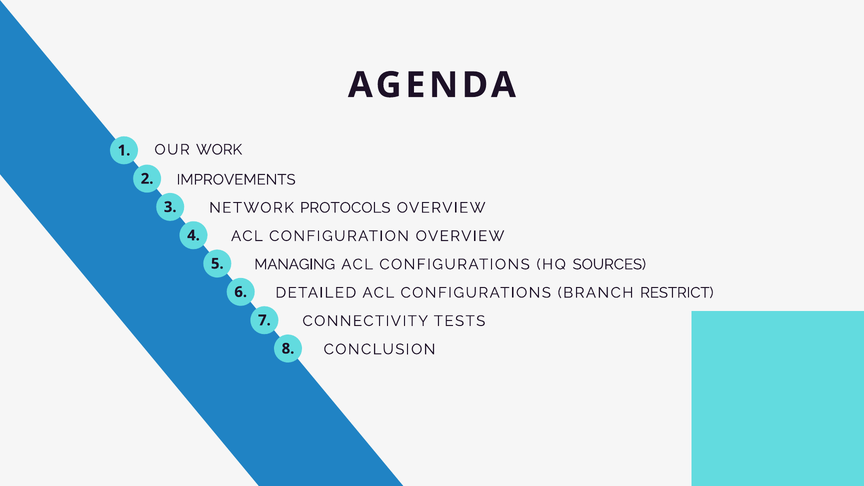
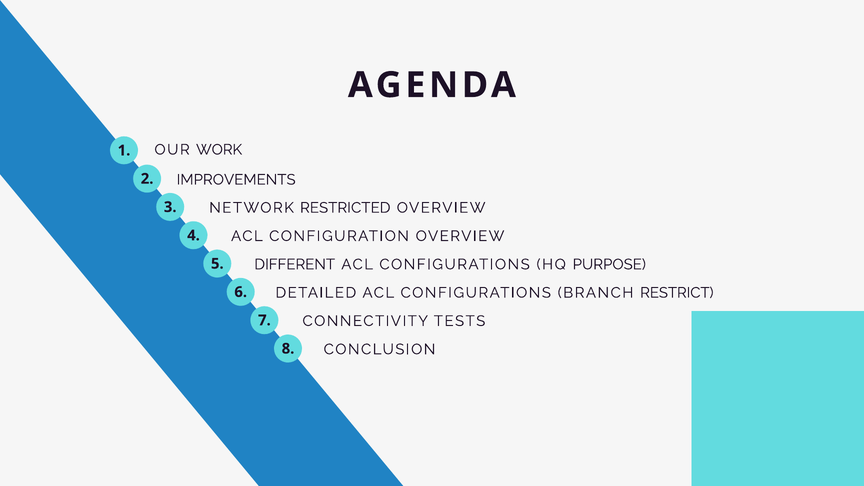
PROTOCOLS: PROTOCOLS -> RESTRICTED (345, 208)
MANAGING: MANAGING -> DIFFERENT (295, 264)
SOURCES: SOURCES -> PURPOSE (609, 264)
